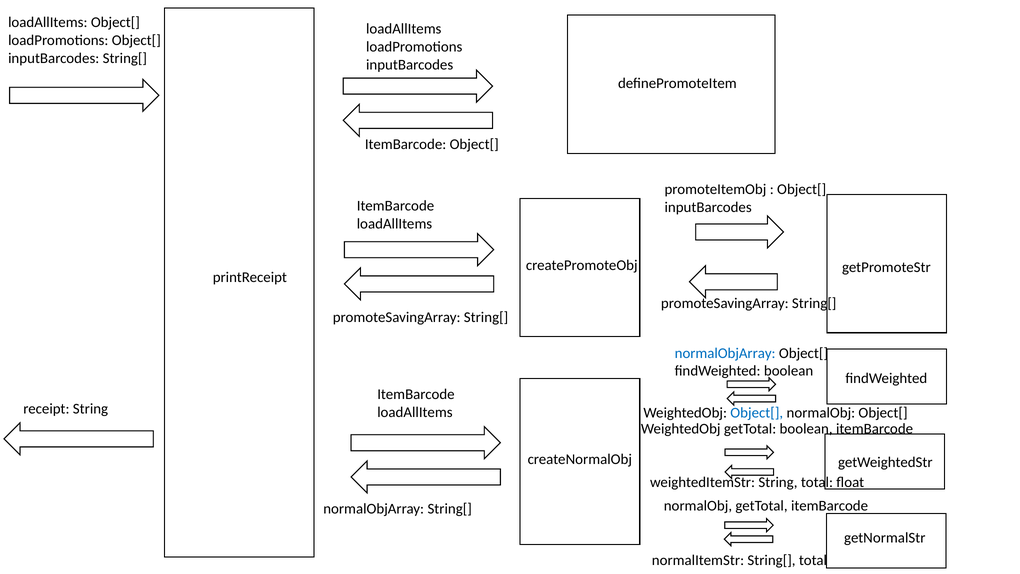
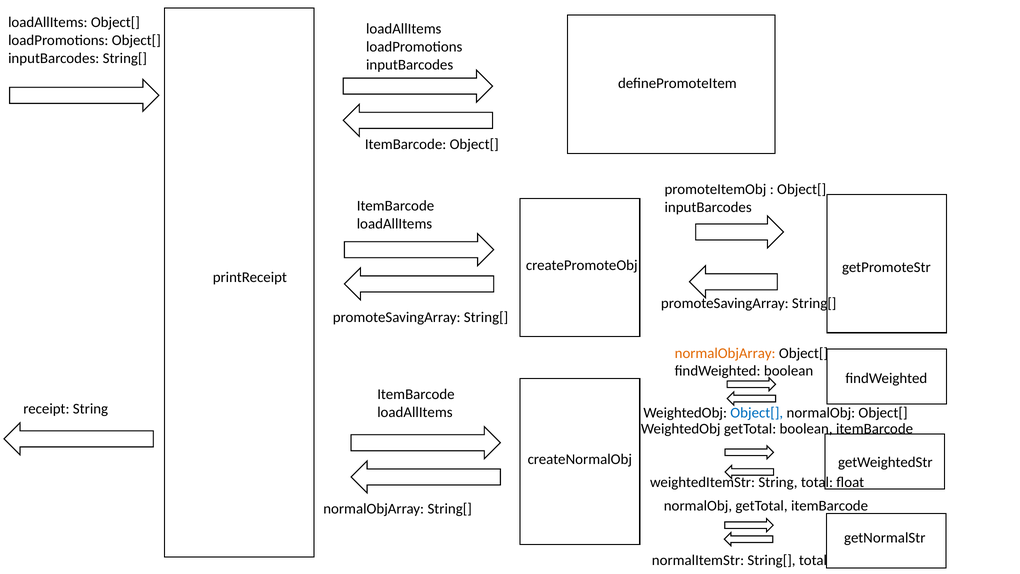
normalObjArray colour: blue -> orange (725, 353)
